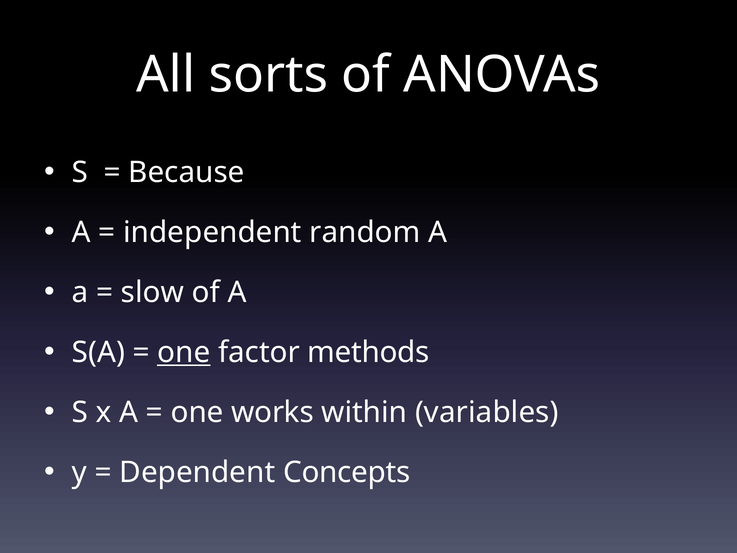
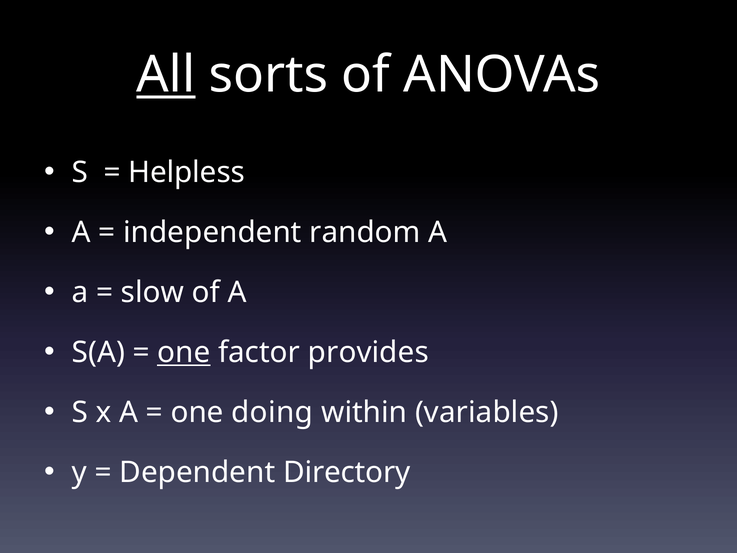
All underline: none -> present (166, 75)
Because: Because -> Helpless (187, 172)
methods: methods -> provides (368, 352)
works: works -> doing (272, 412)
Concepts: Concepts -> Directory (347, 472)
